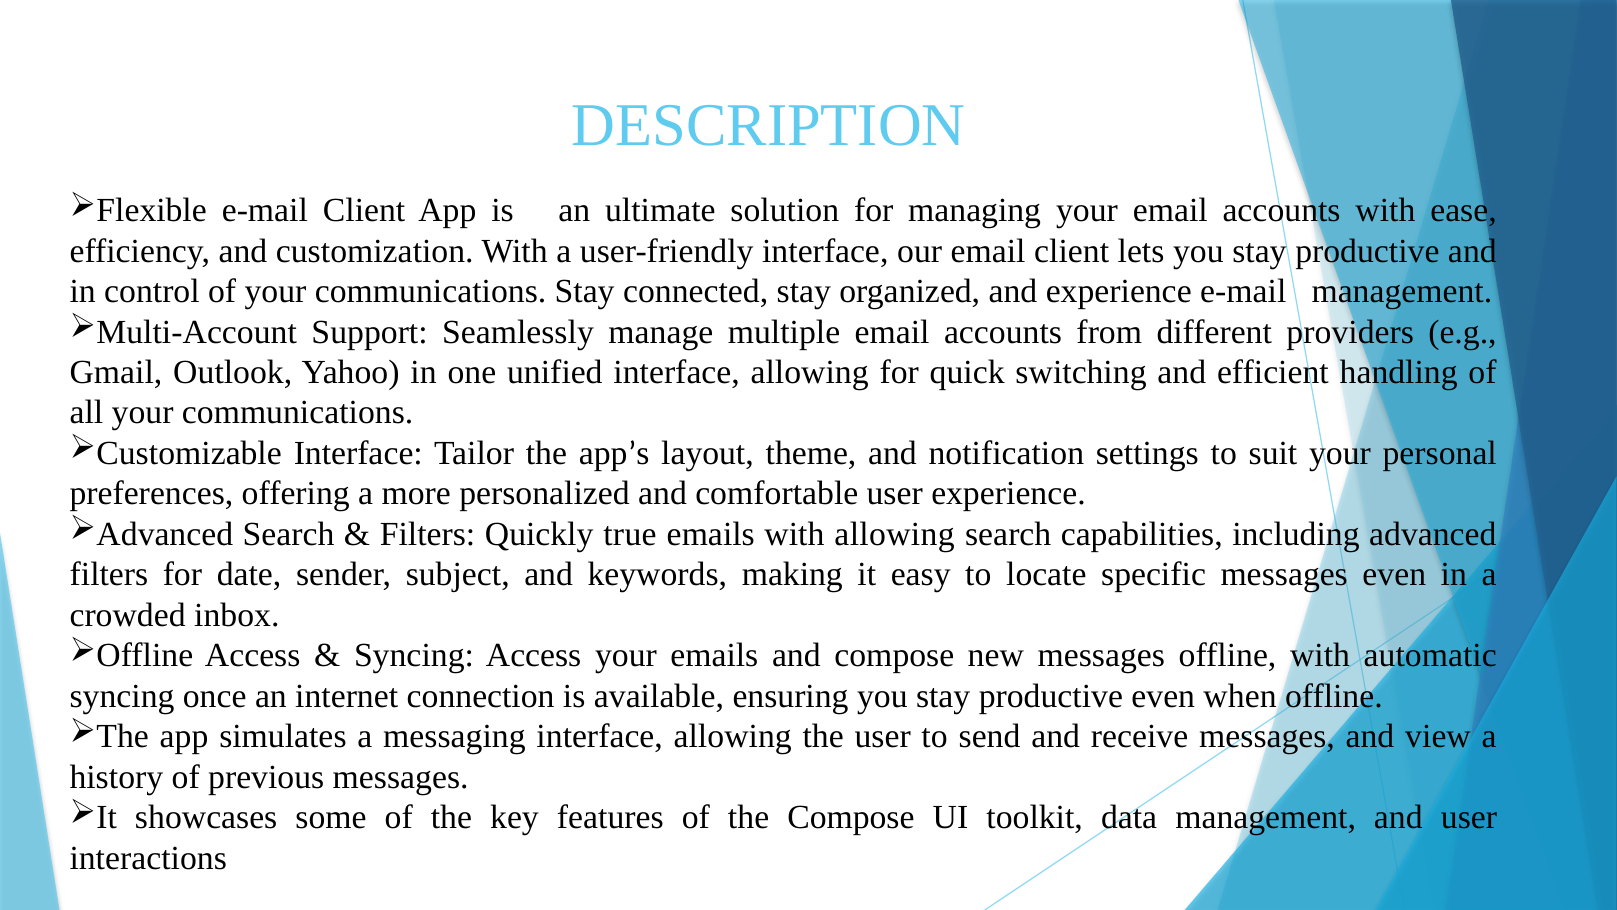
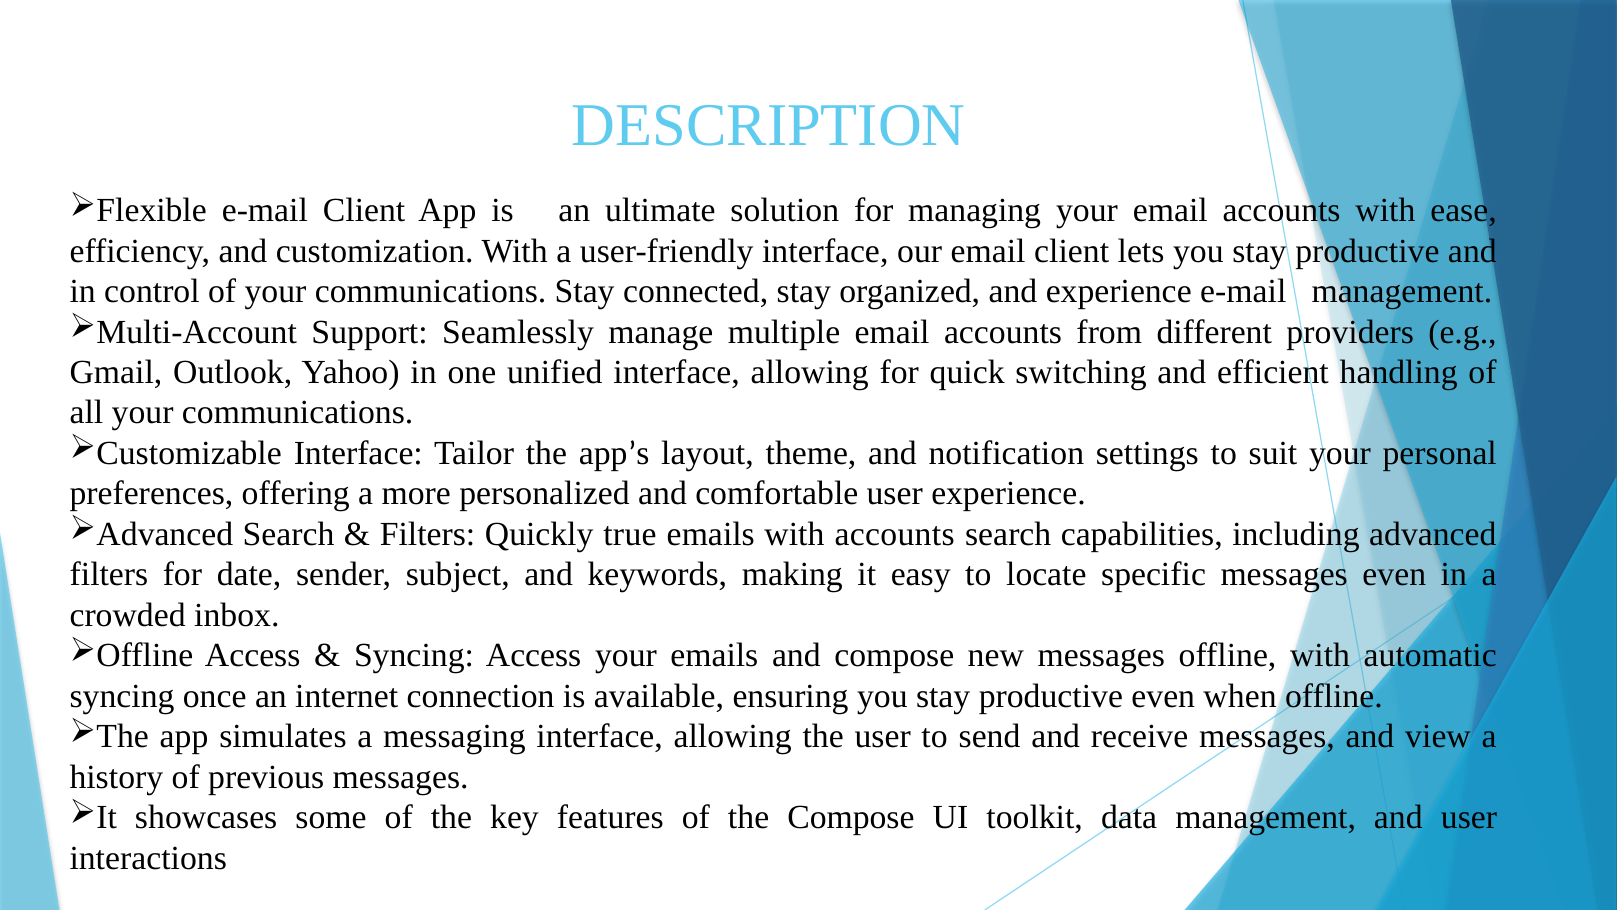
with allowing: allowing -> accounts (895, 534)
